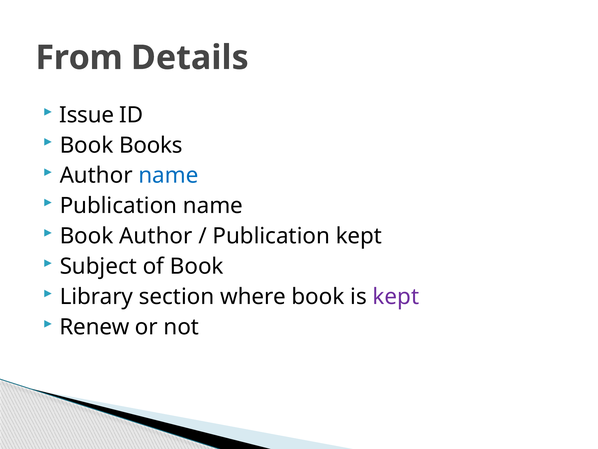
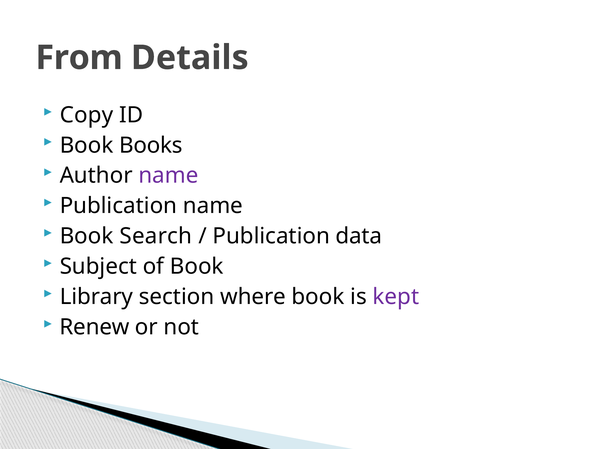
Issue: Issue -> Copy (86, 115)
name colour: blue -> purple (168, 175)
Book Author: Author -> Search (156, 236)
Publication kept: kept -> data (359, 236)
